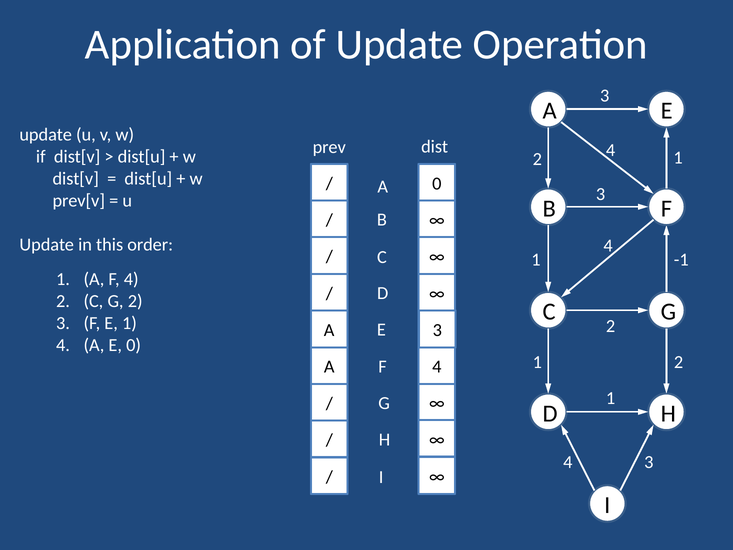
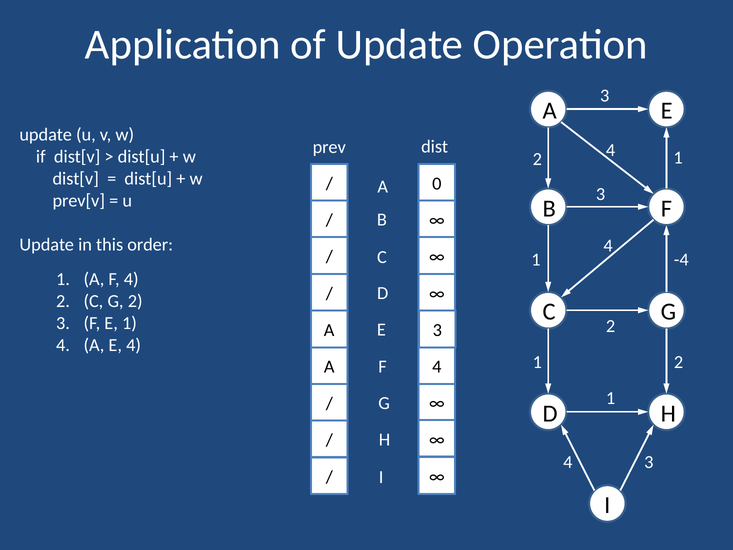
-1: -1 -> -4 (681, 259)
E 0: 0 -> 4 (134, 345)
